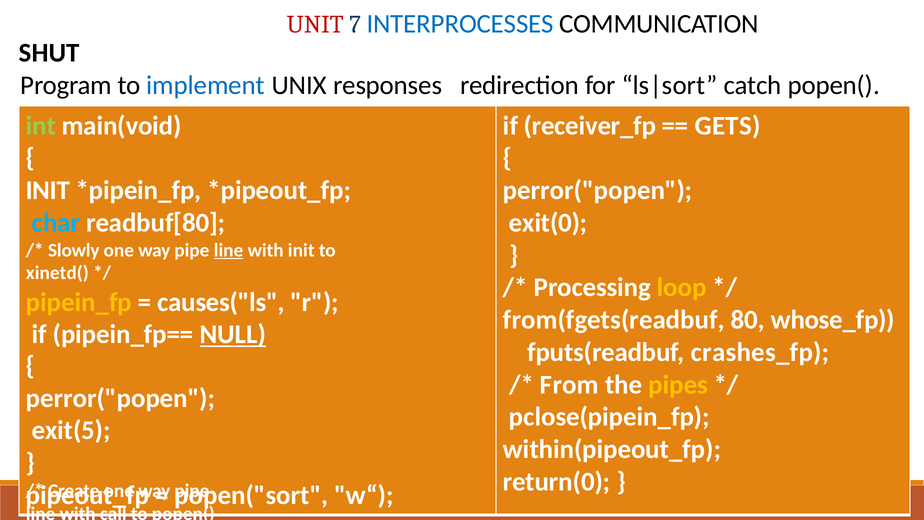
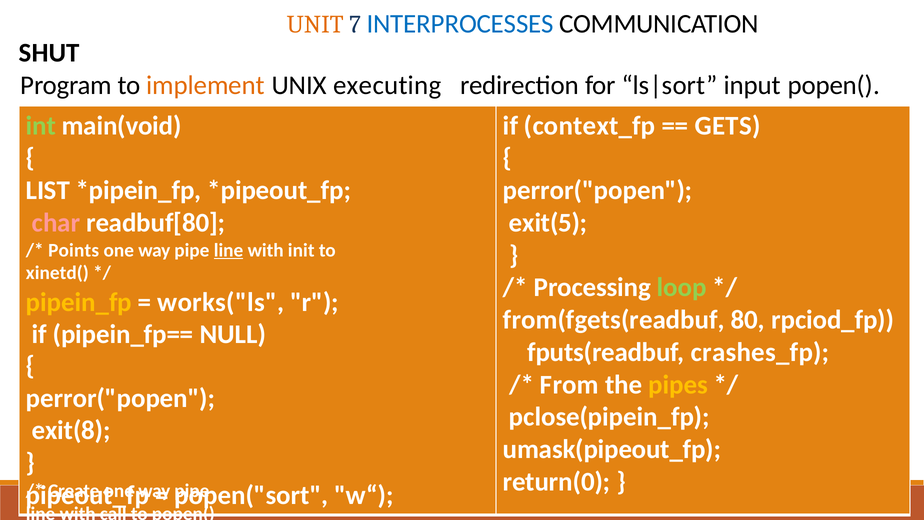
UNIT colour: red -> orange (315, 24)
implement colour: blue -> orange (206, 85)
responses: responses -> executing (387, 85)
catch: catch -> input (752, 85)
receiver_fp: receiver_fp -> context_fp (590, 126)
INIT: INIT -> LIST (48, 190)
char colour: light blue -> pink (56, 223)
exit(0: exit(0 -> exit(5 (548, 223)
Slowly: Slowly -> Points (74, 250)
loop colour: yellow -> light green (682, 287)
causes("ls: causes("ls -> works("ls (221, 302)
whose_fp: whose_fp -> rpciod_fp (833, 320)
NULL underline: present -> none (233, 334)
exit(5: exit(5 -> exit(8 (71, 430)
within(pipeout_fp: within(pipeout_fp -> umask(pipeout_fp (612, 449)
